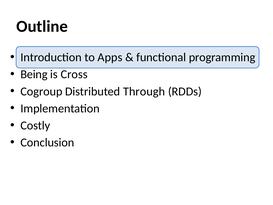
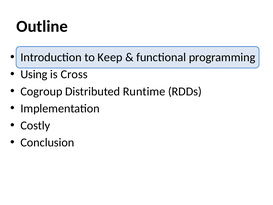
Apps: Apps -> Keep (110, 57)
Being: Being -> Using (34, 74)
Through: Through -> Runtime (144, 91)
